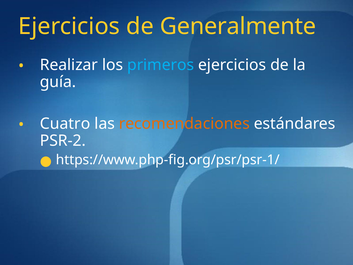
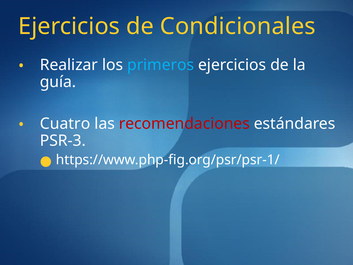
Generalmente: Generalmente -> Condicionales (238, 26)
recomendaciones colour: orange -> red (184, 124)
PSR-2: PSR-2 -> PSR-3 (63, 140)
